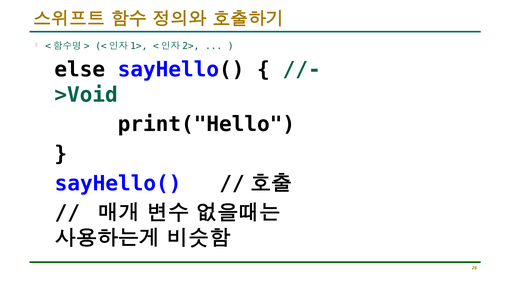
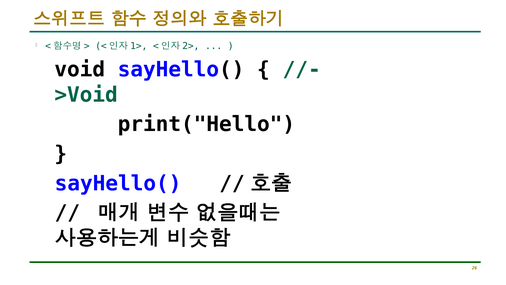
else: else -> void (80, 69)
